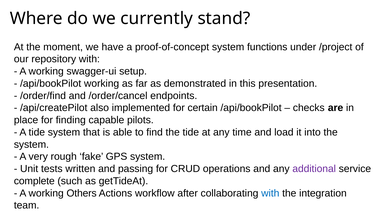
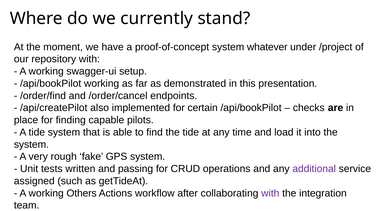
functions: functions -> whatever (267, 47)
complete: complete -> assigned (34, 181)
with colour: blue -> purple (270, 194)
